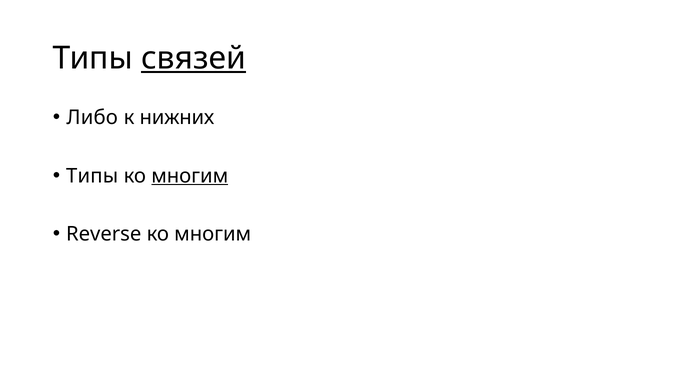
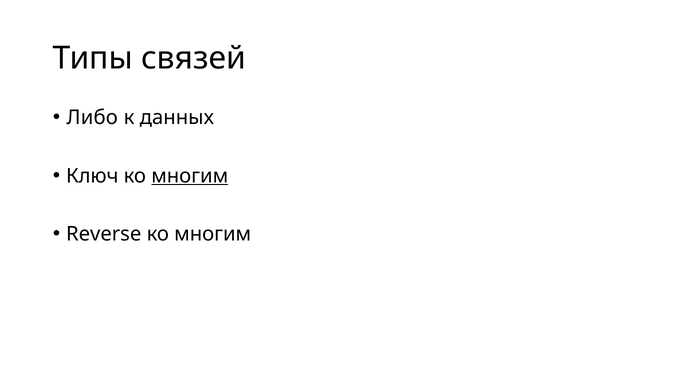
связей underline: present -> none (194, 58)
нижних: нижних -> данных (177, 118)
Типы: Типы -> Ключ (92, 176)
